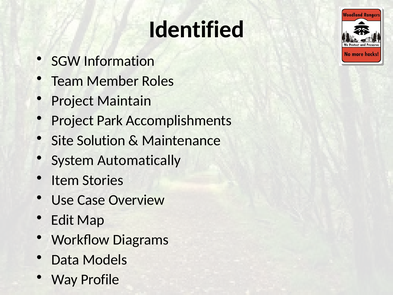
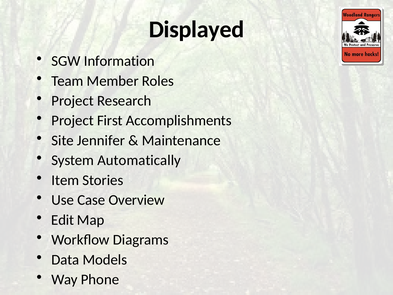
Identified: Identified -> Displayed (197, 30)
Maintain: Maintain -> Research (124, 101)
Park: Park -> First (110, 121)
Solution: Solution -> Jennifer (101, 140)
Profile: Profile -> Phone (100, 279)
